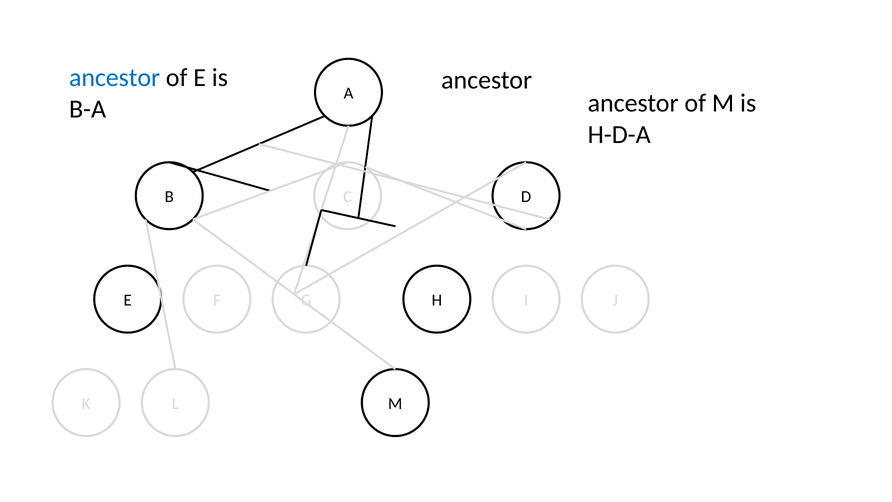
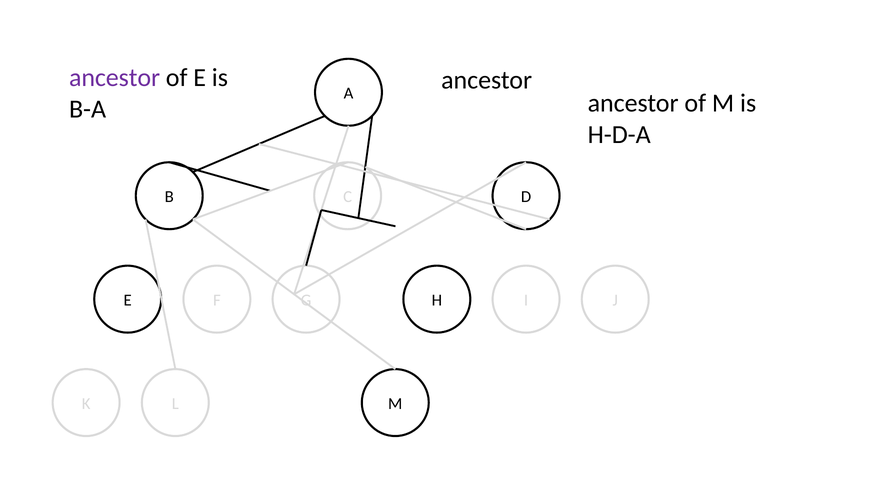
ancestor colour: blue -> purple (115, 78)
